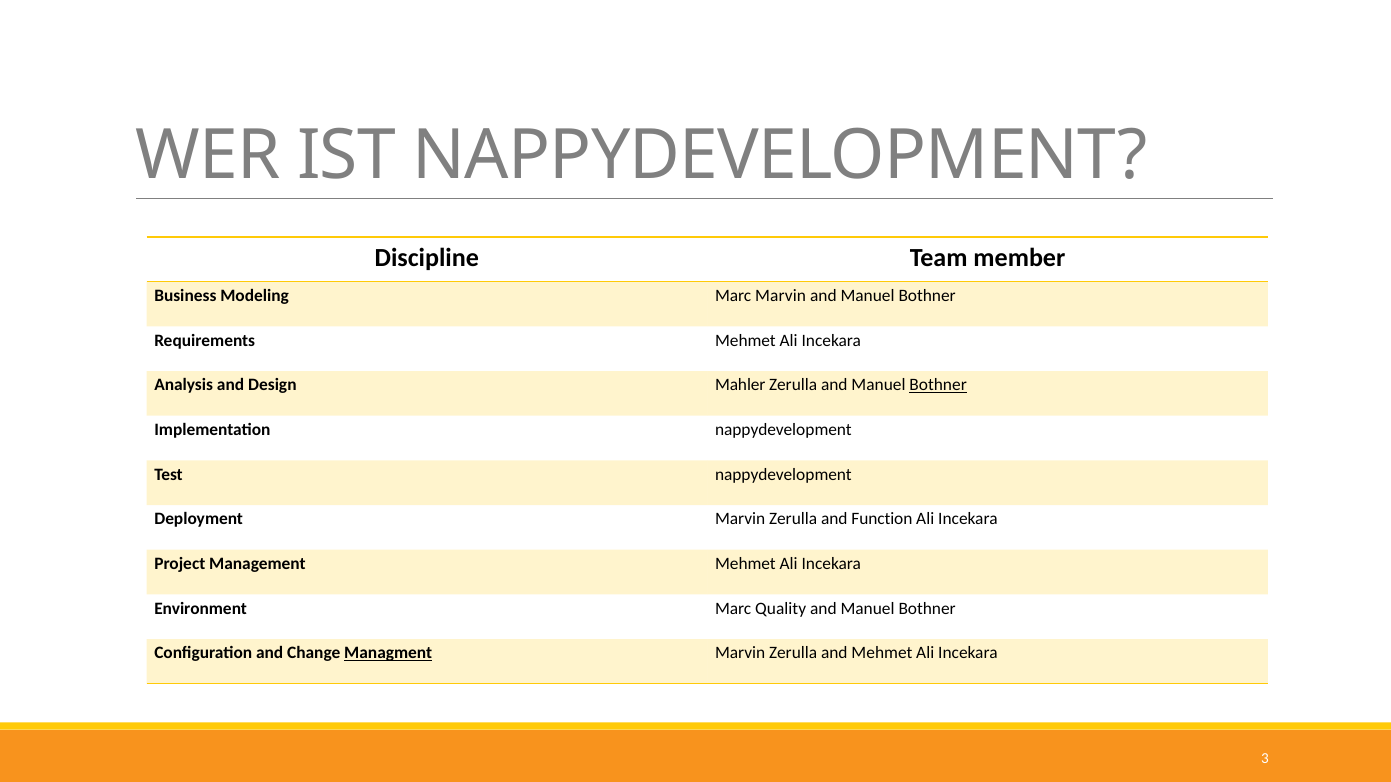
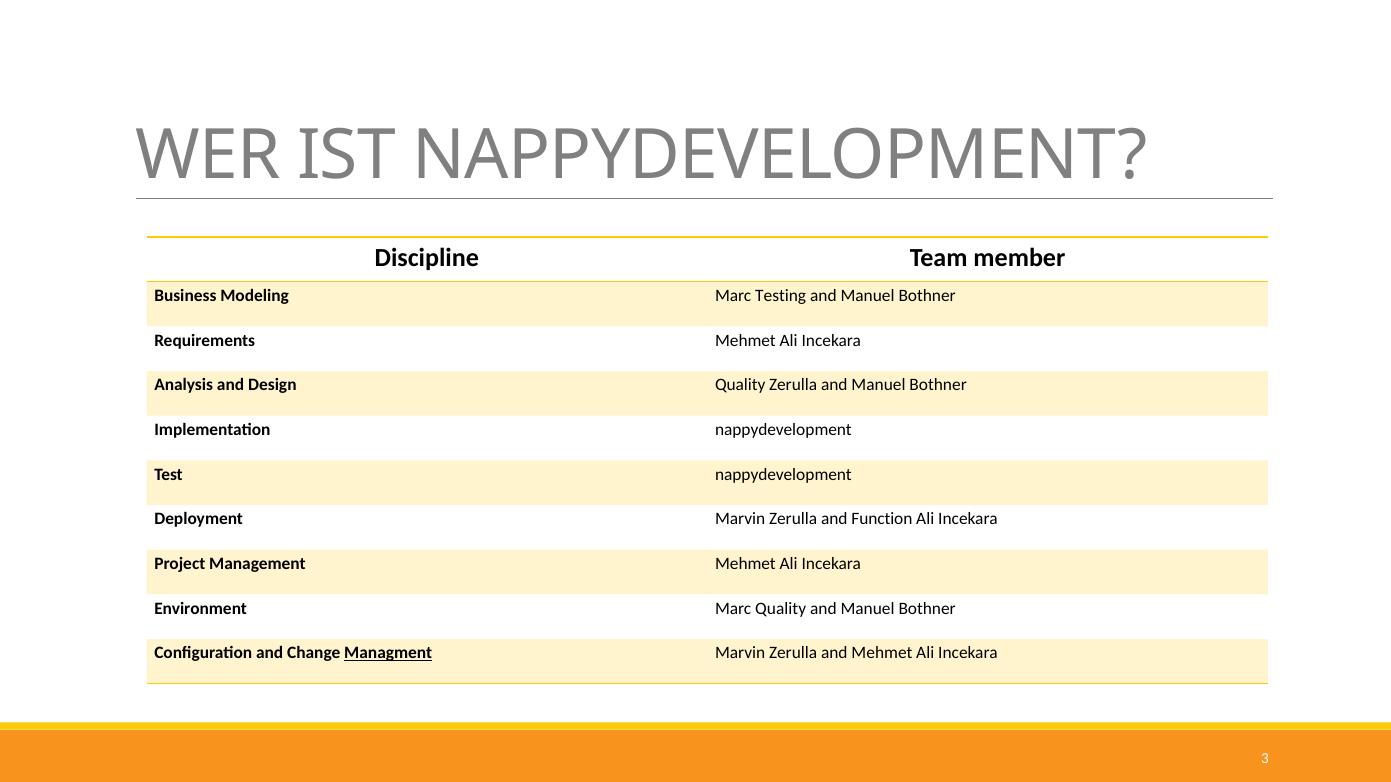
Marc Marvin: Marvin -> Testing (781, 296)
Design Mahler: Mahler -> Quality (740, 385)
Bothner underline: present -> none (938, 385)
